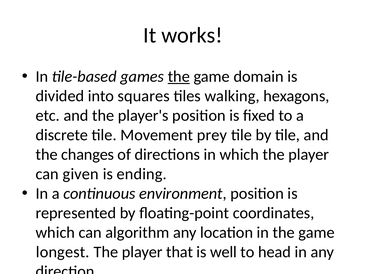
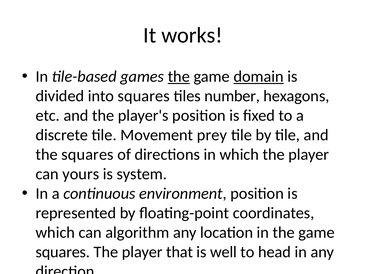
domain underline: none -> present (259, 77)
walking: walking -> number (232, 96)
the changes: changes -> squares (87, 155)
can given: given -> yours (81, 174)
is ending: ending -> system (142, 174)
longest: longest -> squares (63, 252)
